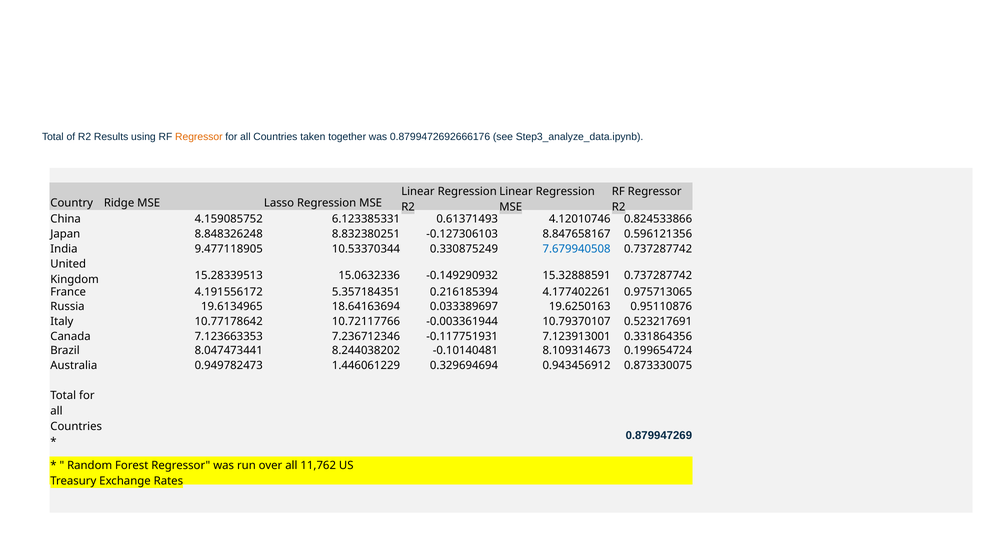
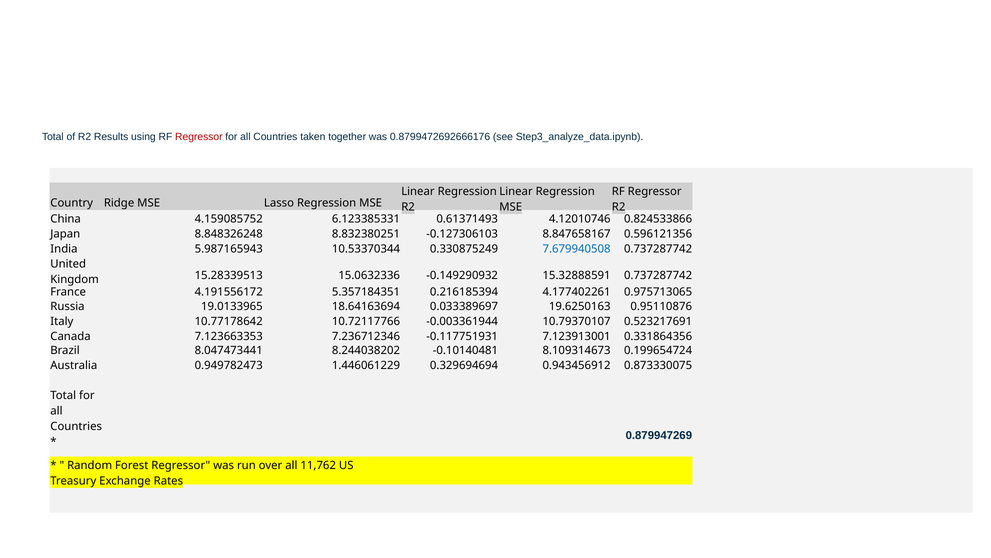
Regressor colour: orange -> red (199, 137)
9.477118905: 9.477118905 -> 5.987165943 (229, 249)
19.6134965: 19.6134965 -> 19.0133965 (232, 306)
